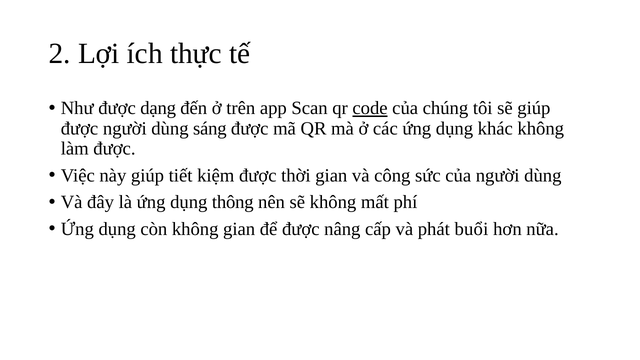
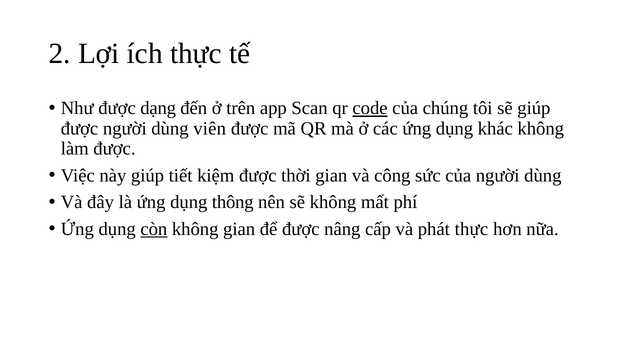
sáng: sáng -> viên (210, 128)
còn underline: none -> present (154, 229)
phát buổi: buổi -> thực (471, 229)
